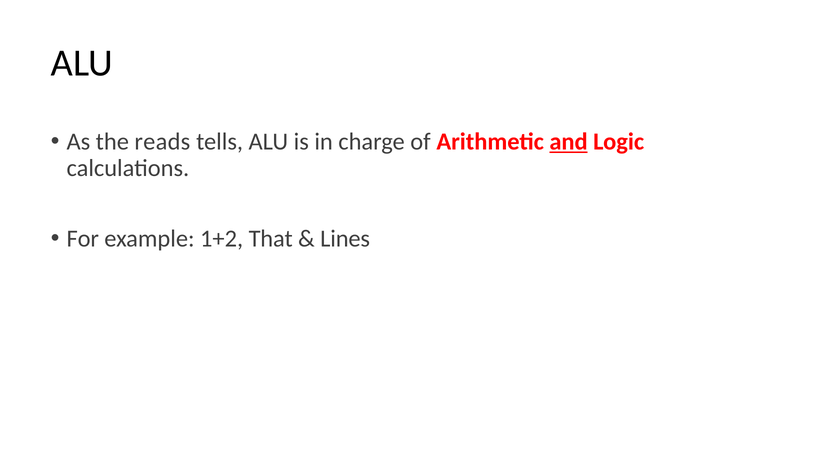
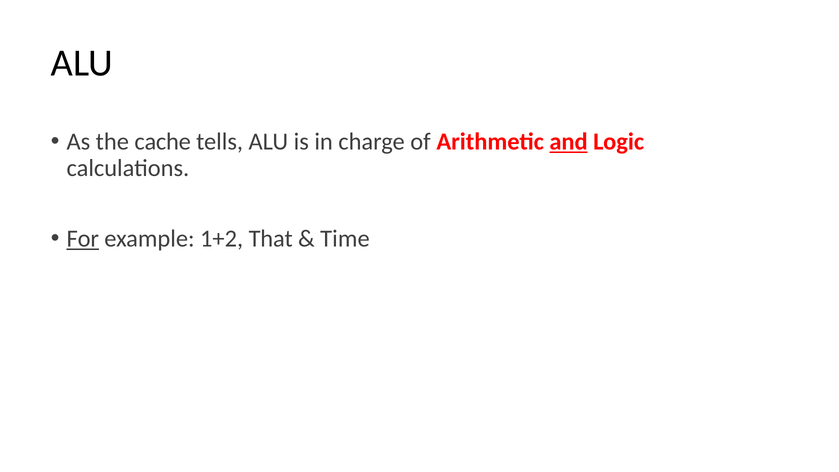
reads: reads -> cache (163, 142)
For underline: none -> present (83, 239)
Lines: Lines -> Time (345, 239)
